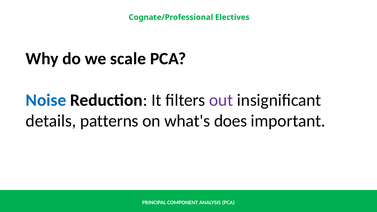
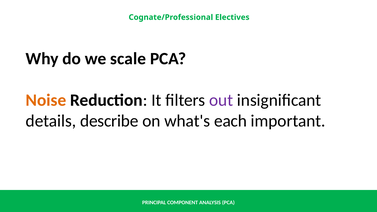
Noise colour: blue -> orange (46, 100)
patterns: patterns -> describe (109, 121)
does: does -> each (231, 121)
